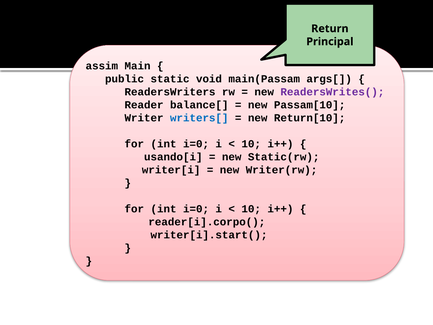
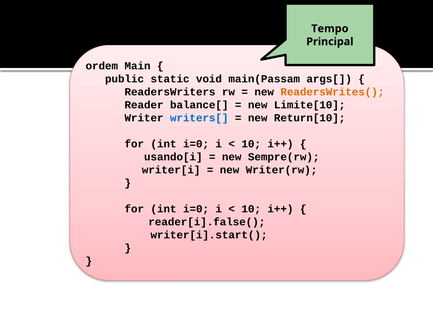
Return: Return -> Tempo (330, 29)
assim: assim -> ordem (102, 66)
ReadersWrites( colour: purple -> orange (332, 92)
Passam[10: Passam[10 -> Limite[10 (310, 105)
Static(rw: Static(rw -> Sempre(rw (284, 157)
reader[i].corpo(: reader[i].corpo( -> reader[i].false( (207, 222)
